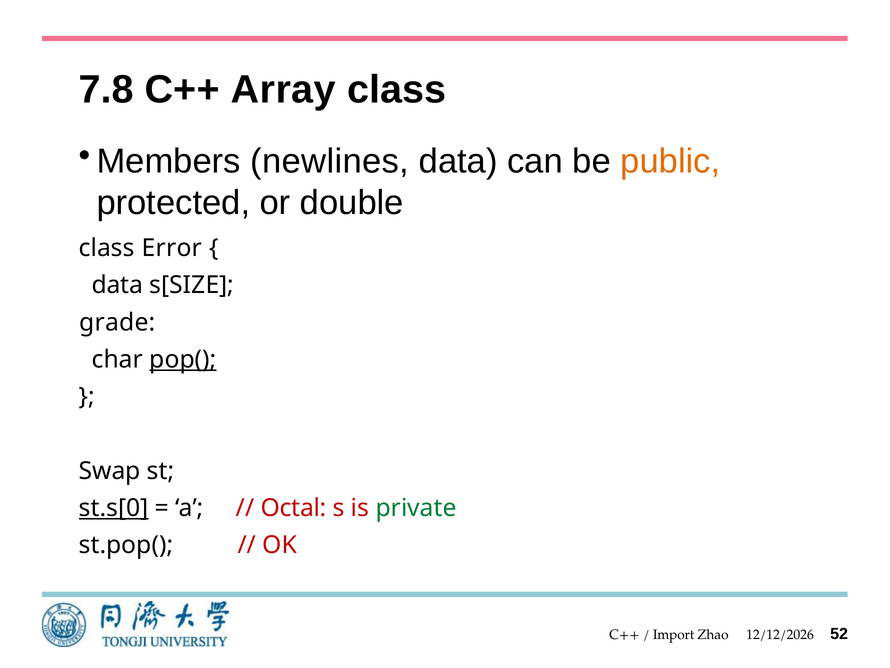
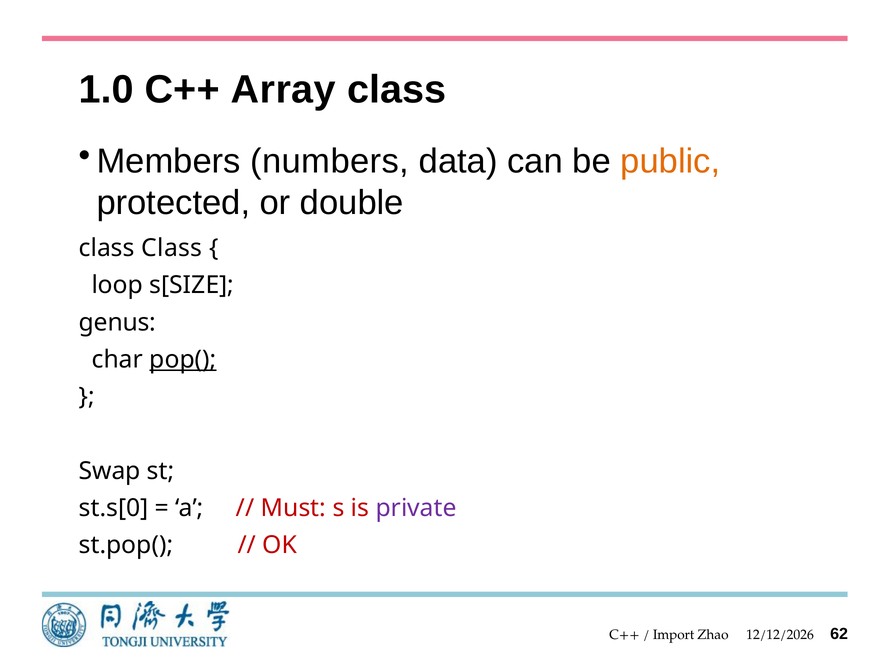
7.8: 7.8 -> 1.0 (106, 89)
newlines: newlines -> numbers (330, 161)
class Error: Error -> Class (172, 248)
data: data -> loop (117, 285)
grade: grade -> genus (117, 322)
st.s[0 underline: present -> none (114, 508)
Octal: Octal -> Must (293, 508)
private colour: green -> purple (416, 508)
52: 52 -> 62 (839, 634)
